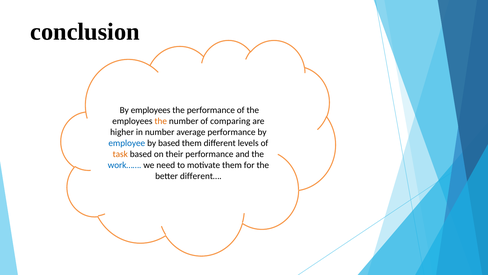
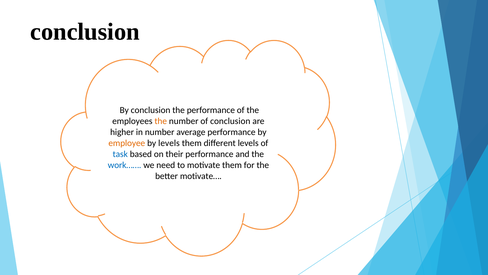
By employees: employees -> conclusion (151, 110)
of comparing: comparing -> conclusion (230, 121)
employee colour: blue -> orange (127, 143)
by based: based -> levels (169, 143)
task colour: orange -> blue (120, 154)
different…: different… -> motivate… (201, 176)
